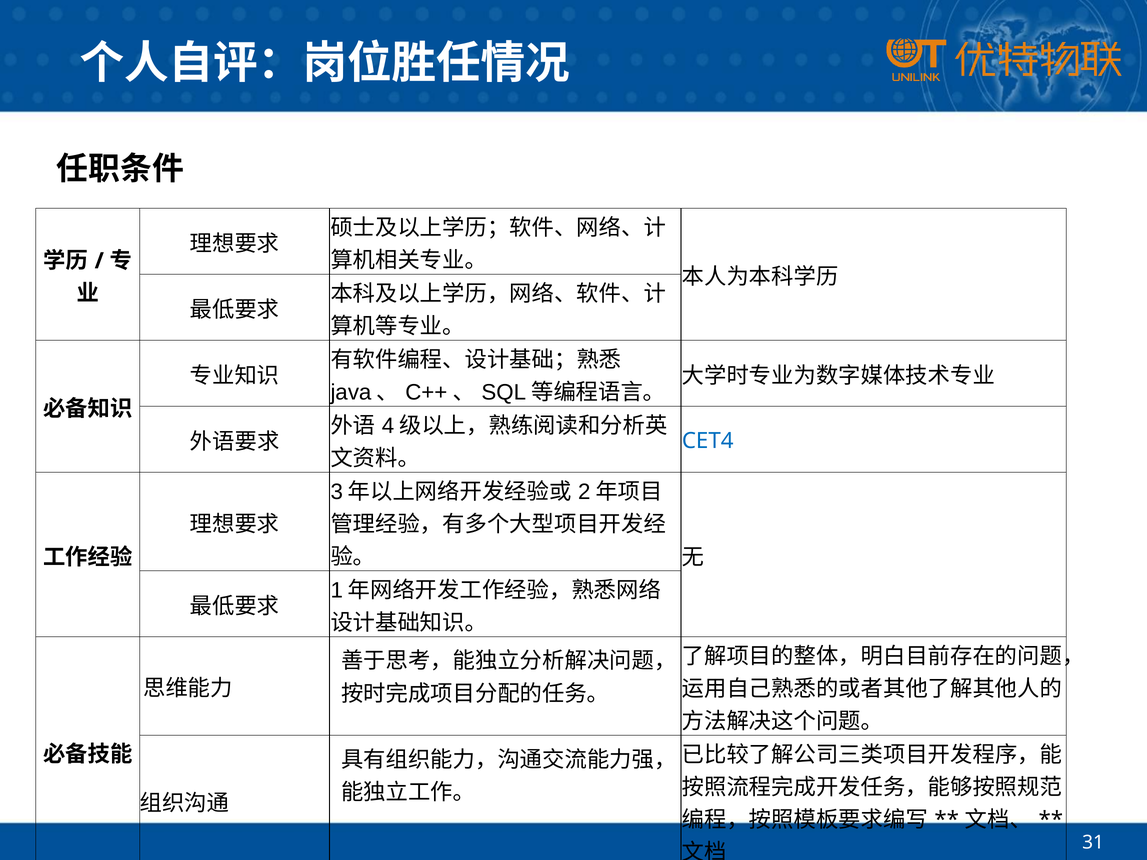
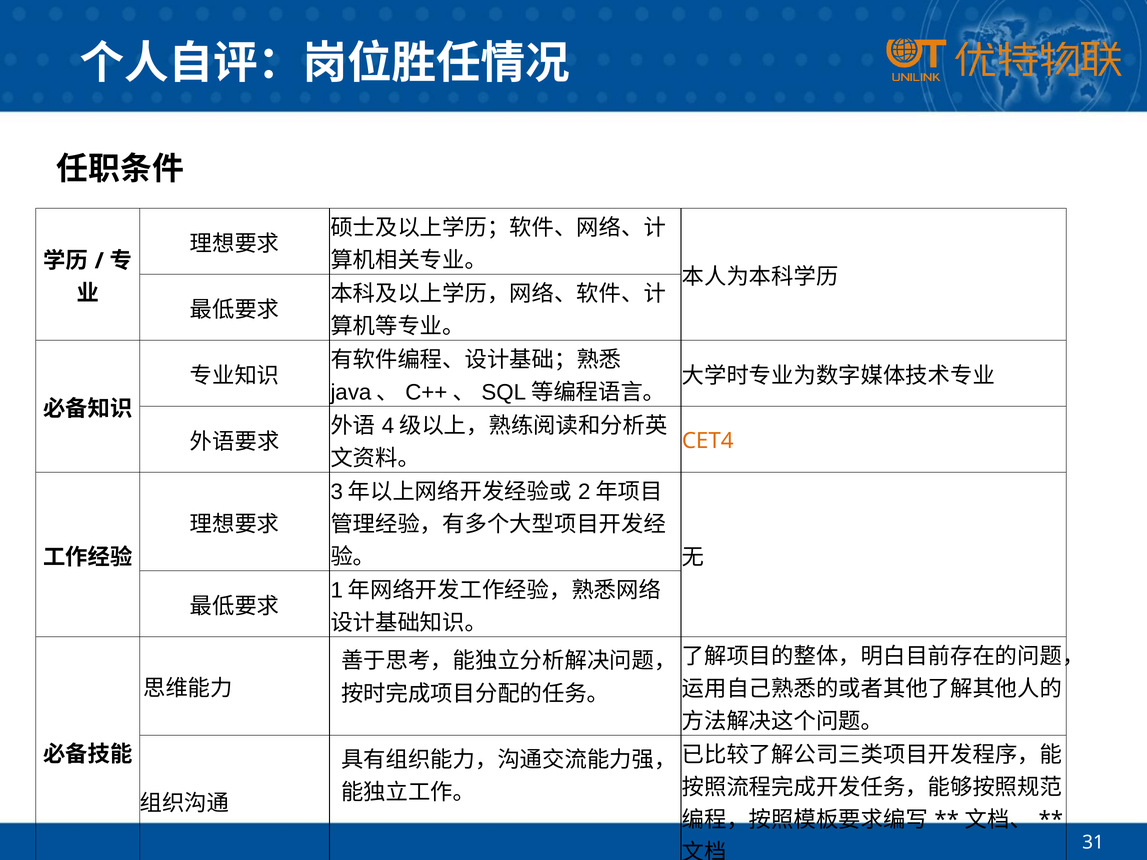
CET4 colour: blue -> orange (708, 441)
